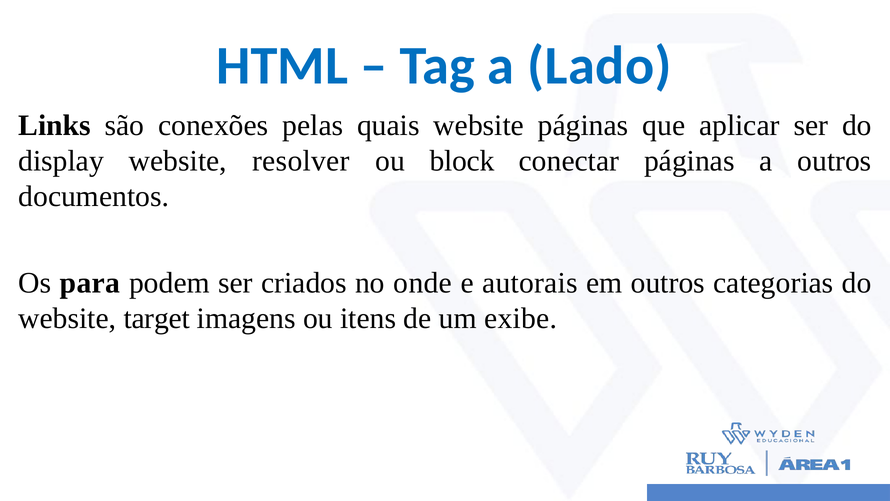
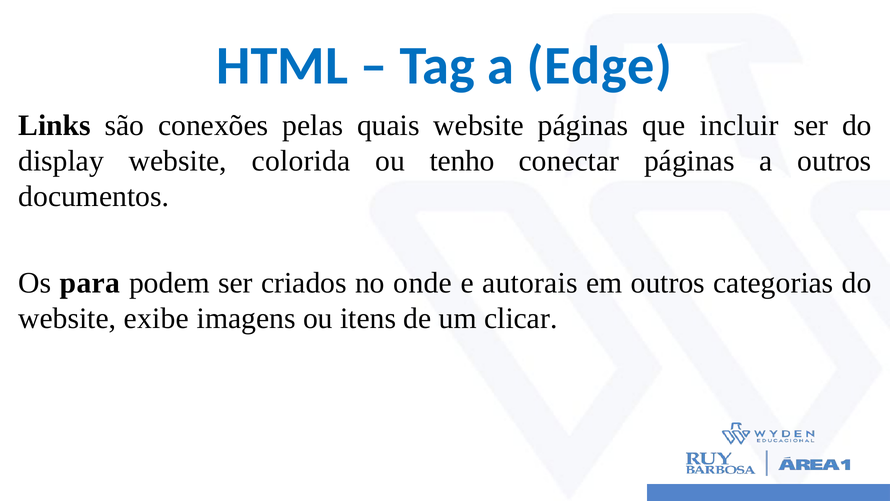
Lado: Lado -> Edge (600, 66)
aplicar: aplicar -> incluir (739, 125)
resolver: resolver -> colorida (301, 161)
block: block -> tenho (462, 161)
target: target -> exibe (156, 318)
exibe: exibe -> clicar (521, 318)
